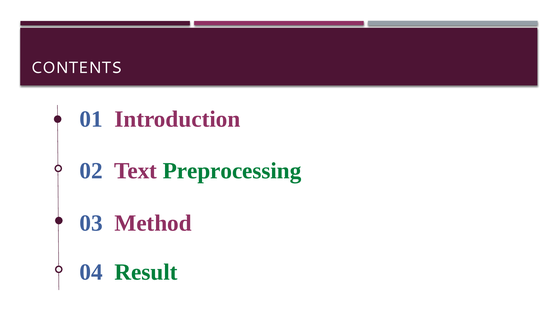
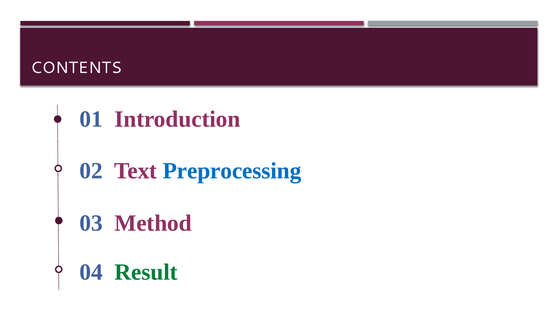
Preprocessing colour: green -> blue (232, 171)
